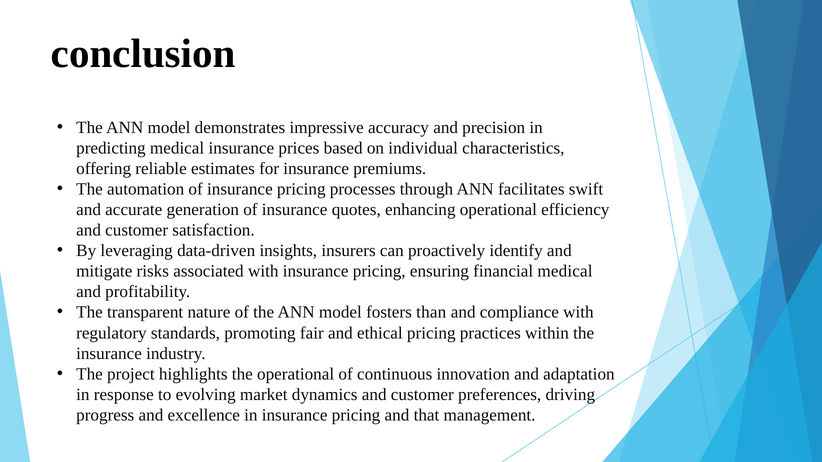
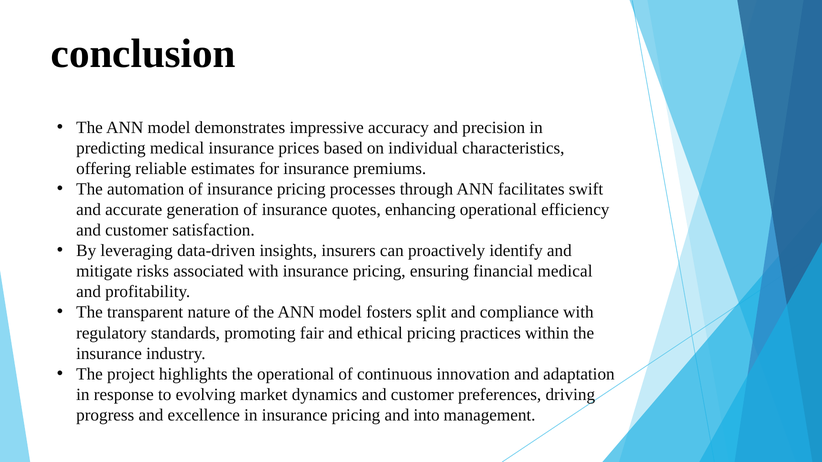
than: than -> split (431, 313)
that: that -> into (427, 415)
